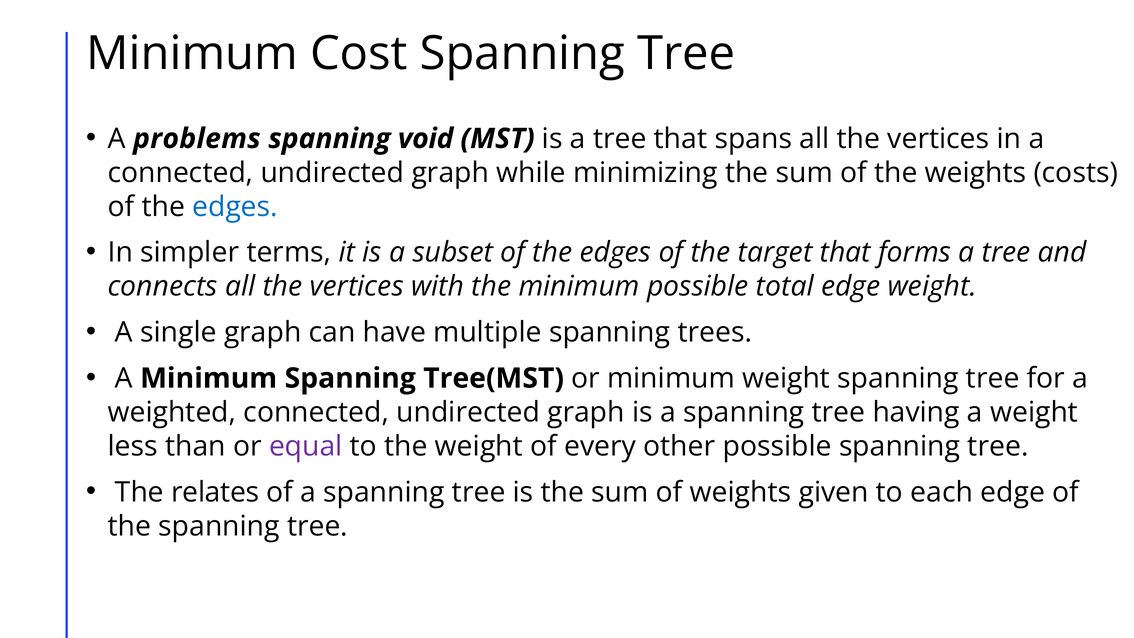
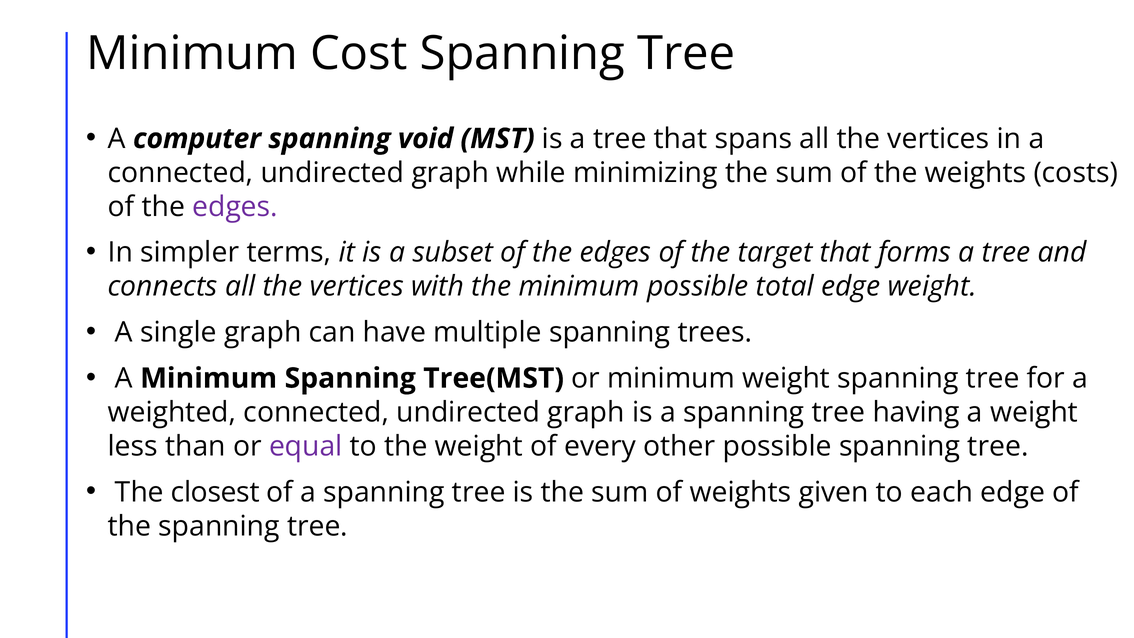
problems: problems -> computer (197, 139)
edges colour: blue -> purple (235, 207)
relates: relates -> closest (215, 492)
